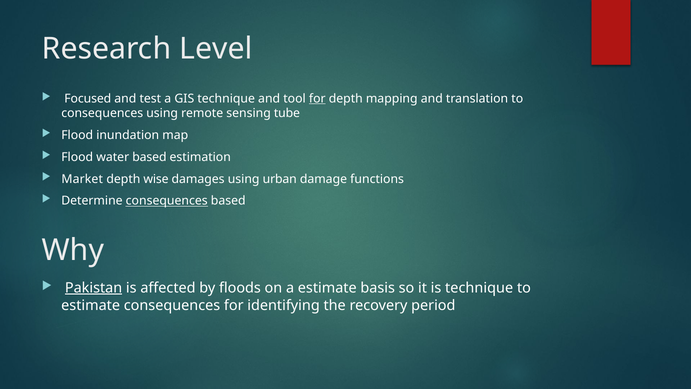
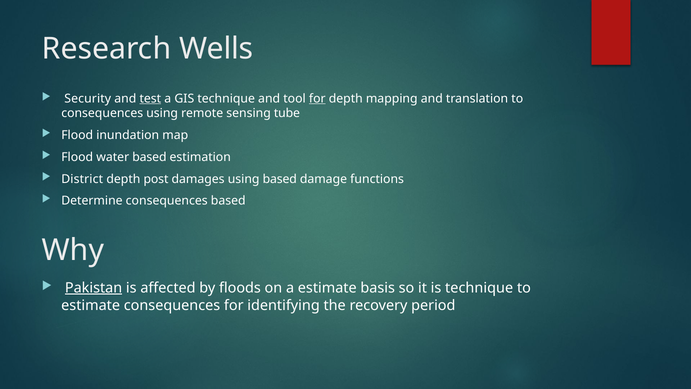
Level: Level -> Wells (216, 49)
Focused: Focused -> Security (88, 98)
test underline: none -> present (150, 98)
Market: Market -> District (82, 179)
wise: wise -> post (156, 179)
using urban: urban -> based (280, 179)
consequences underline: present -> none (167, 201)
